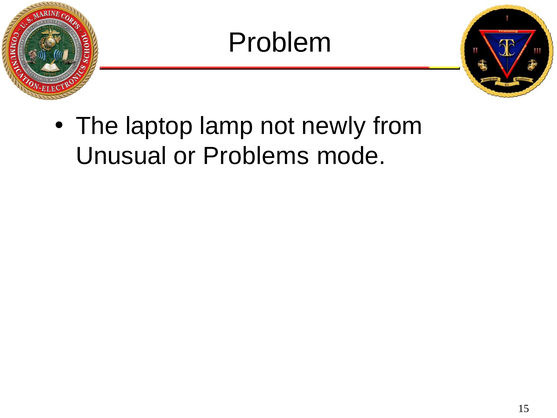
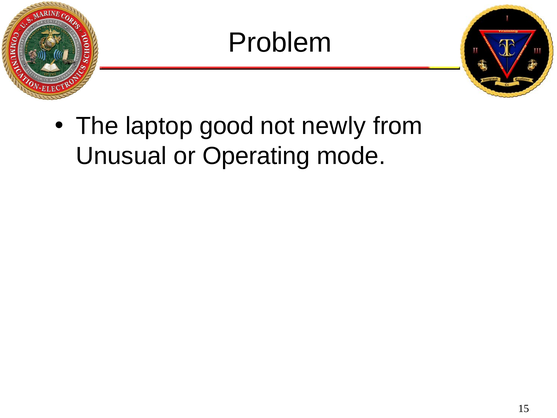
lamp: lamp -> good (227, 126)
Problems: Problems -> Operating (256, 156)
